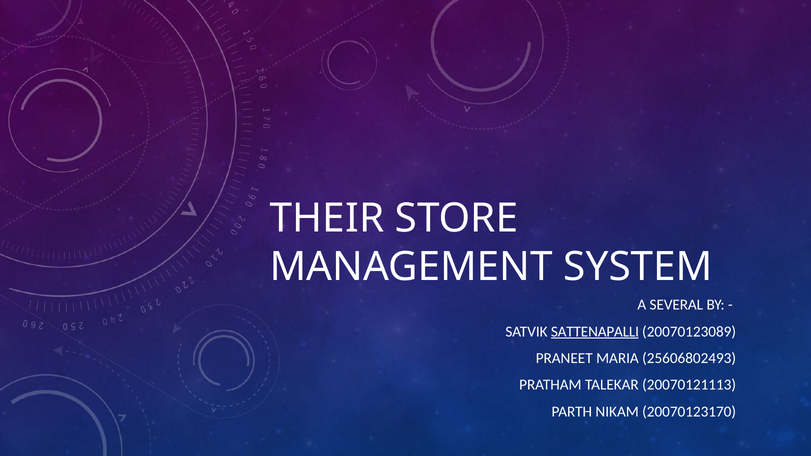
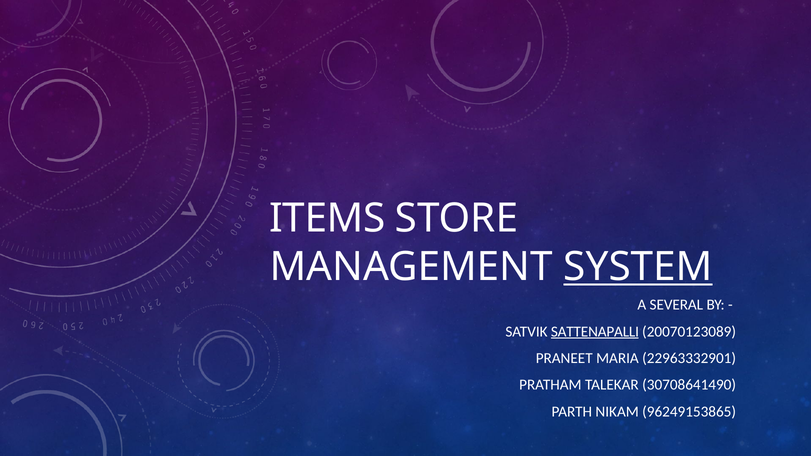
THEIR: THEIR -> ITEMS (327, 218)
SYSTEM underline: none -> present (638, 267)
25606802493: 25606802493 -> 22963332901 (689, 358)
20070121113: 20070121113 -> 30708641490 (689, 385)
20070123170: 20070123170 -> 96249153865 (689, 412)
